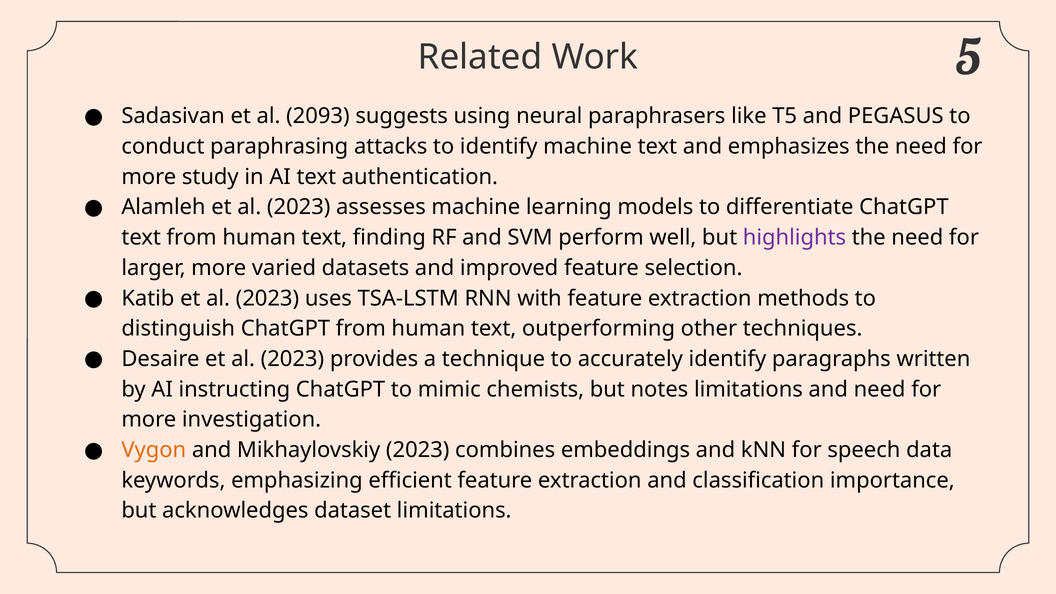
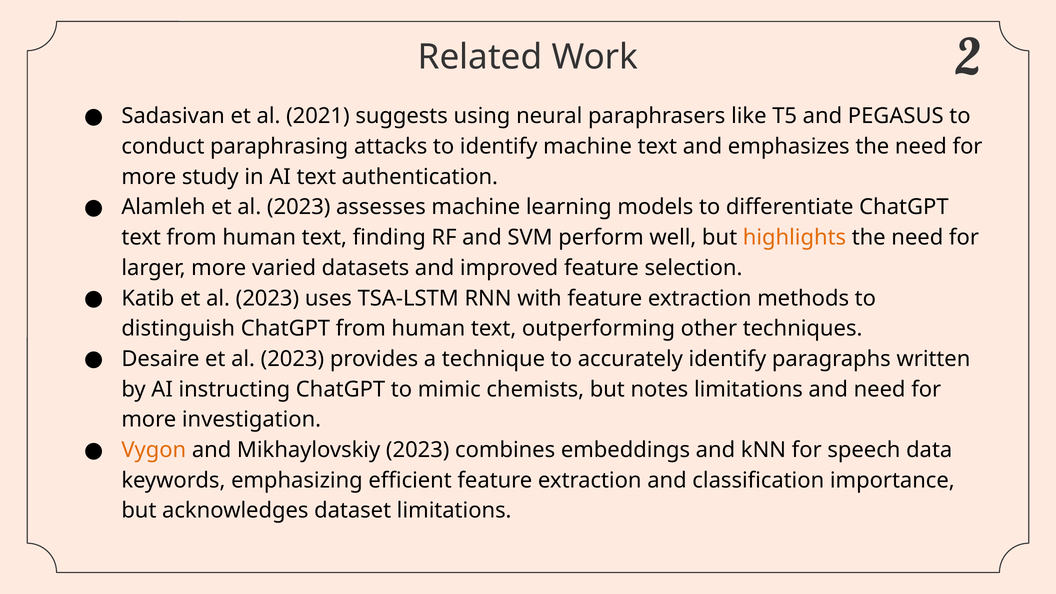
5: 5 -> 2 (968, 58)
2093: 2093 -> 2021 (318, 116)
highlights colour: purple -> orange (794, 238)
